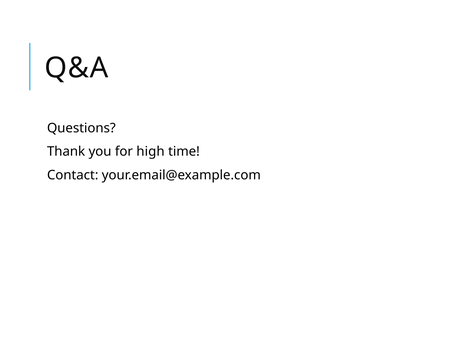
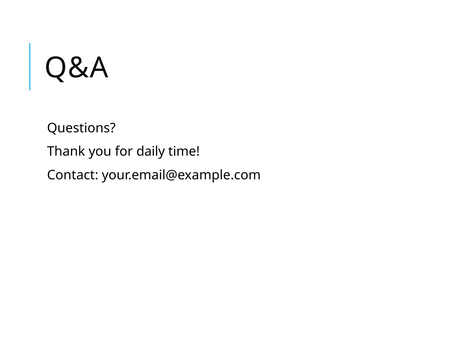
high: high -> daily (151, 152)
